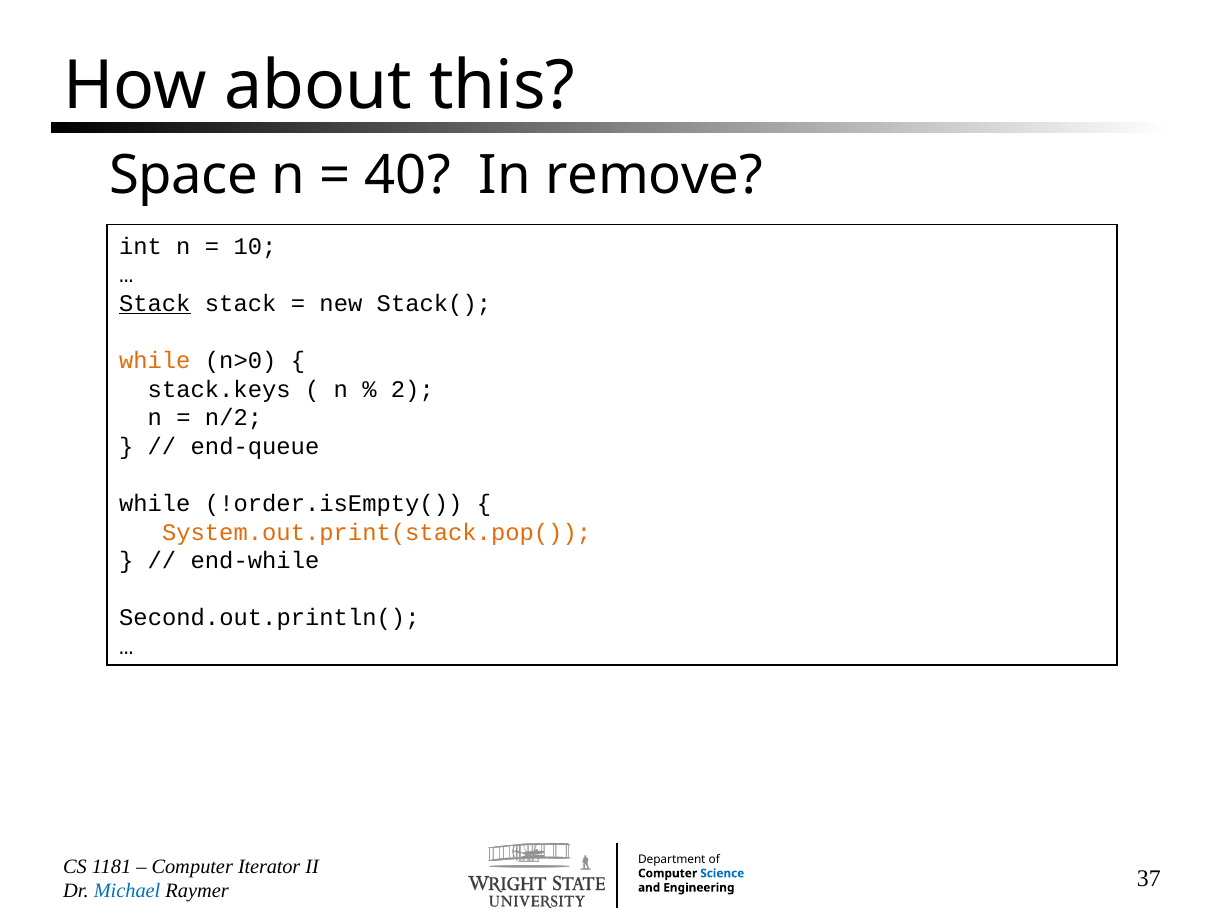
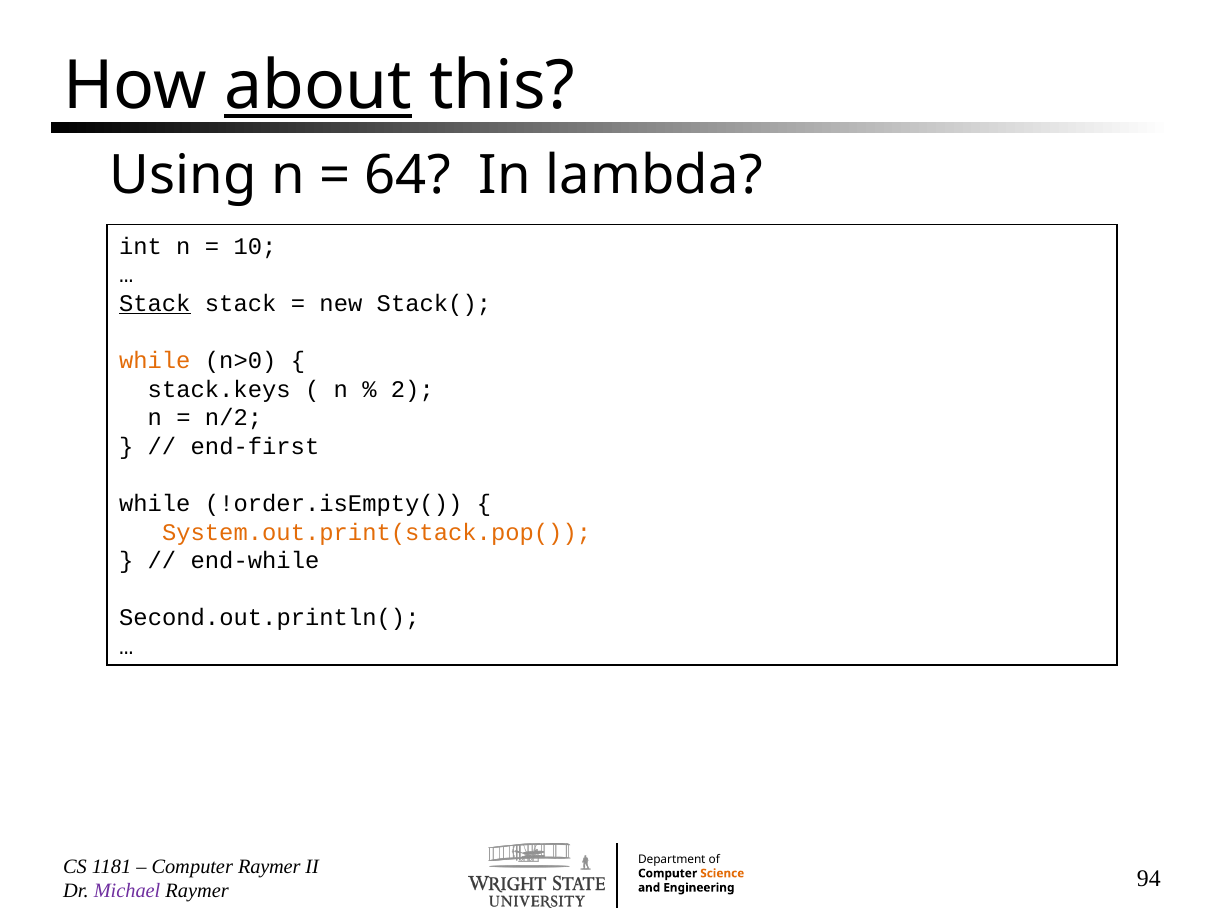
about underline: none -> present (318, 86)
Space: Space -> Using (183, 175)
40: 40 -> 64 (408, 175)
remove: remove -> lambda (654, 175)
end-queue: end-queue -> end-first (255, 446)
Computer Iterator: Iterator -> Raymer (269, 866)
Science colour: blue -> orange (722, 873)
Michael colour: blue -> purple (127, 891)
37: 37 -> 94 (1149, 879)
